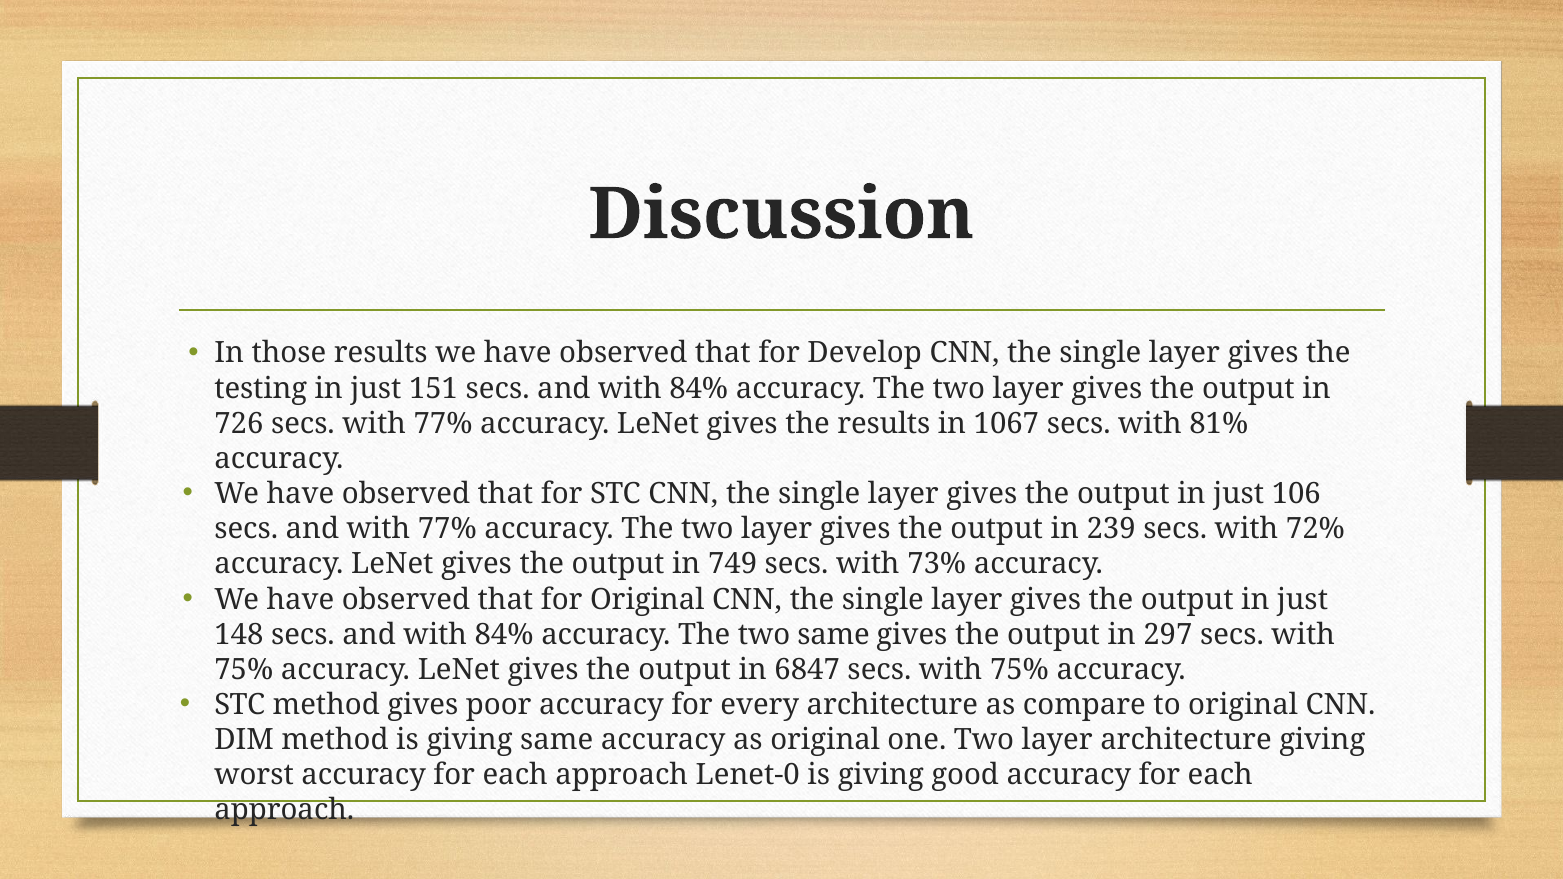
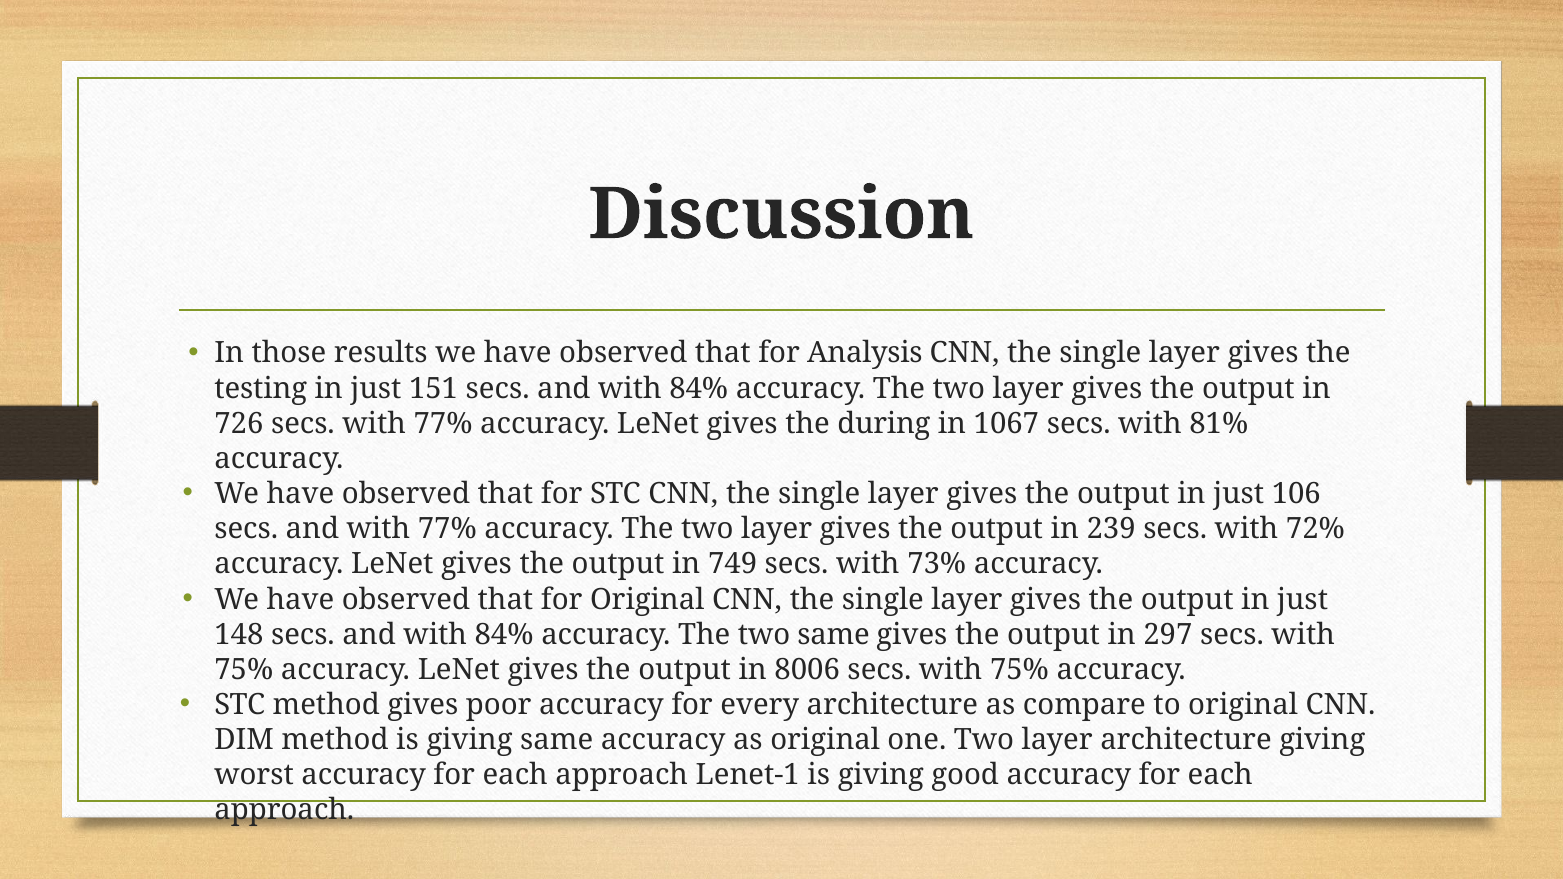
Develop: Develop -> Analysis (865, 353)
the results: results -> during (884, 424)
6847: 6847 -> 8006 (807, 670)
Lenet-0: Lenet-0 -> Lenet-1 (748, 775)
